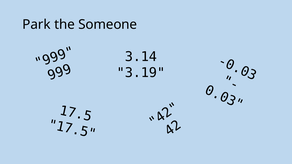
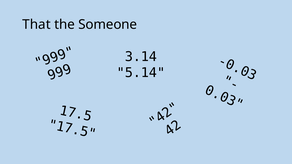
Park: Park -> That (36, 25)
3.19: 3.19 -> 5.14 (141, 73)
